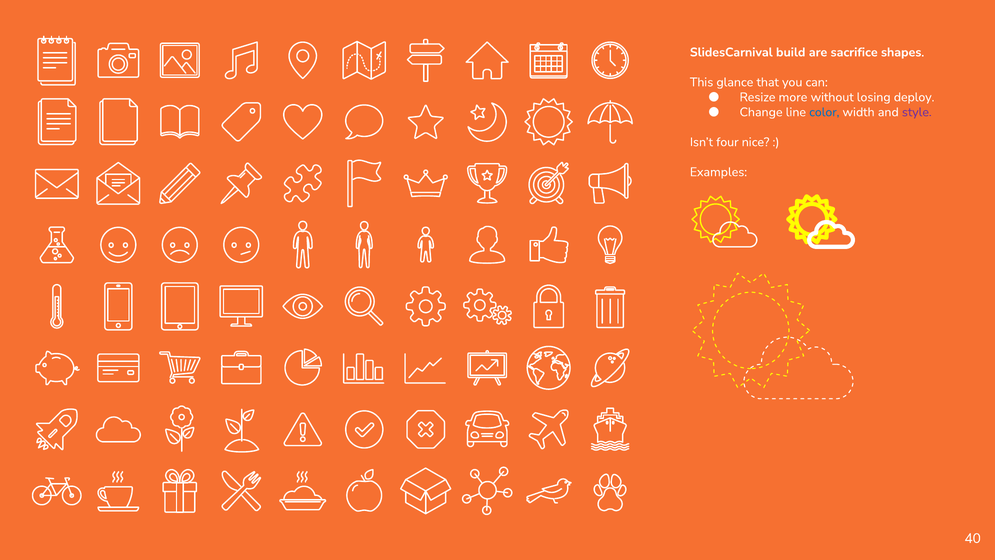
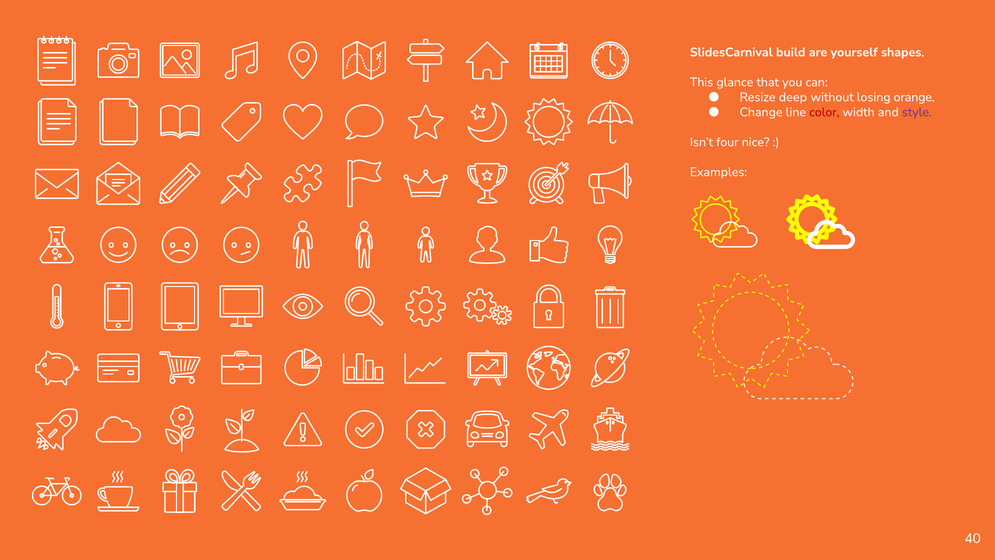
sacrifice: sacrifice -> yourself (854, 52)
more: more -> deep (793, 97)
deploy: deploy -> orange (914, 97)
color colour: blue -> red (824, 112)
